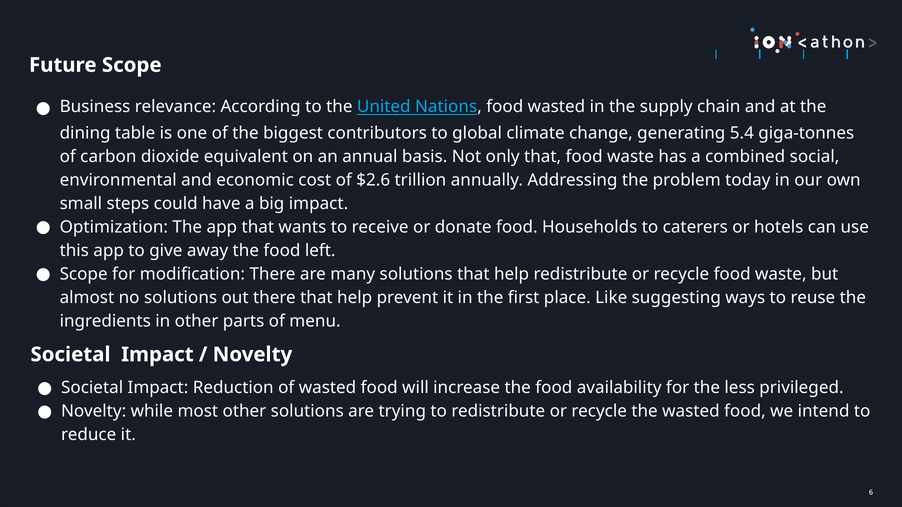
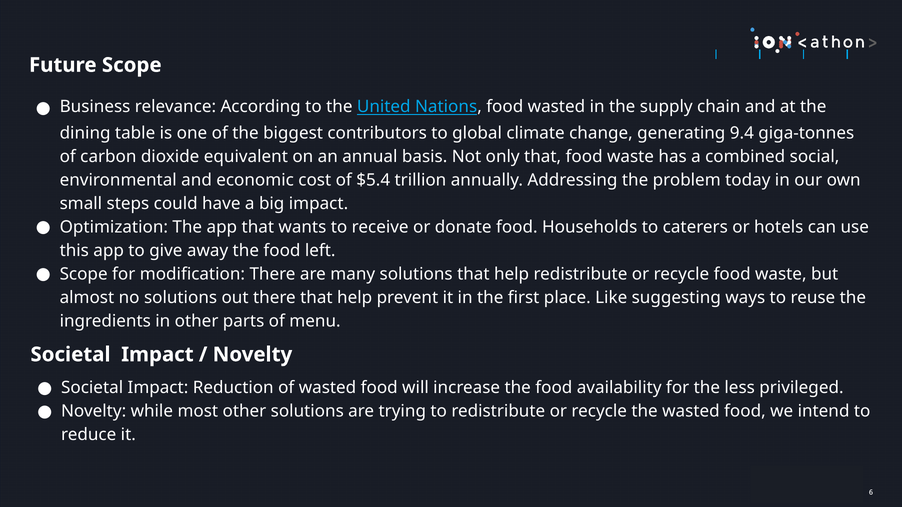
5.4: 5.4 -> 9.4 (742, 133)
$2.6: $2.6 -> $5.4 (373, 180)
